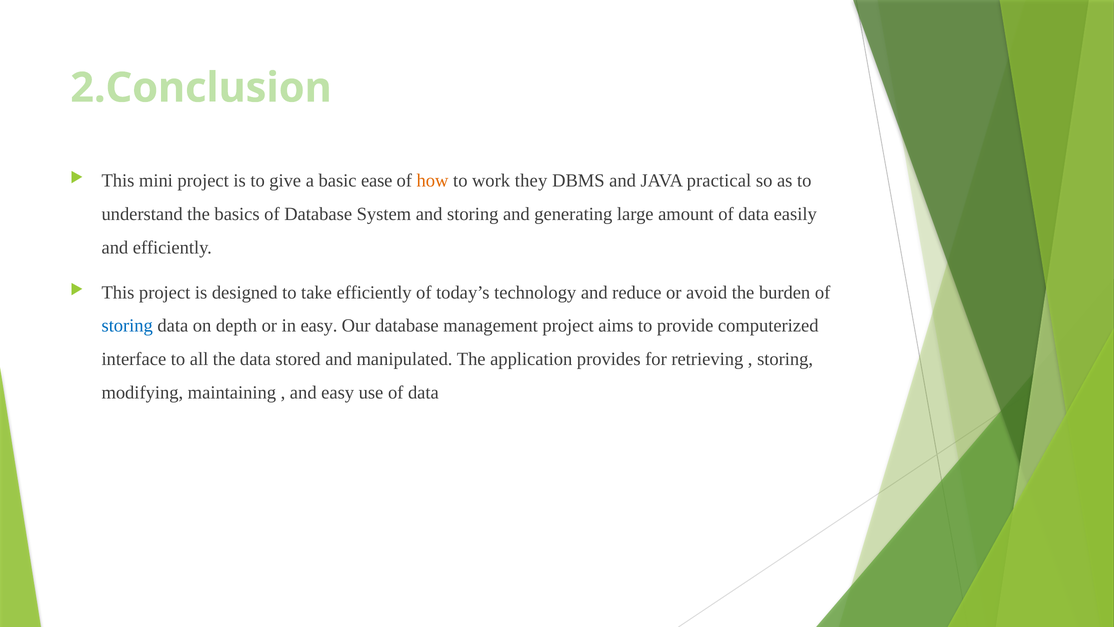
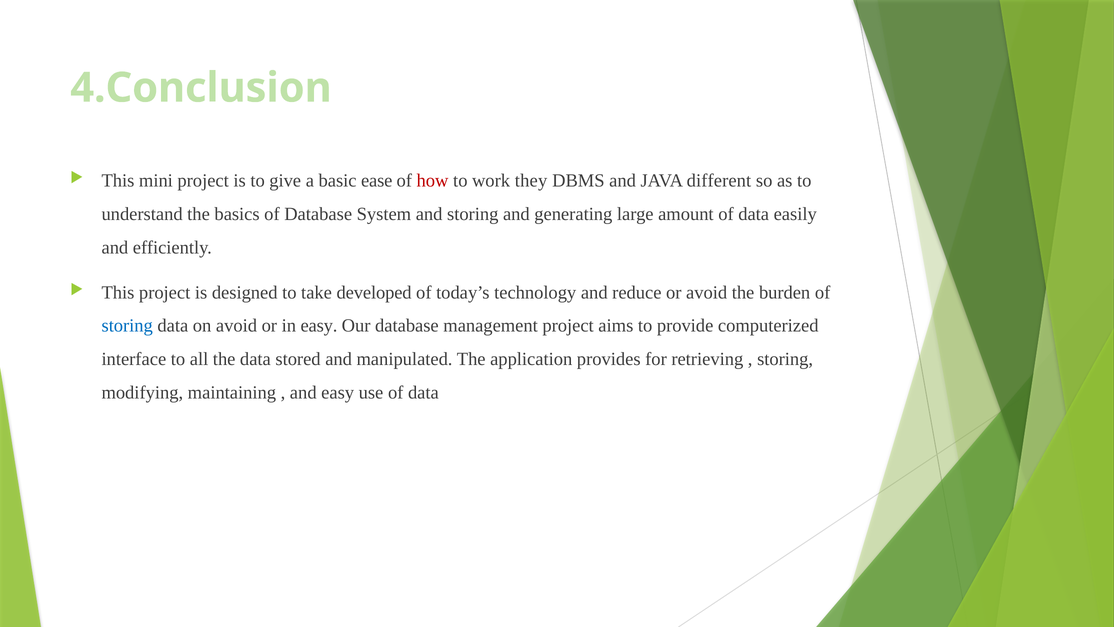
2.Conclusion: 2.Conclusion -> 4.Conclusion (201, 88)
how colour: orange -> red (433, 181)
practical: practical -> different (719, 181)
take efficiently: efficiently -> developed (374, 292)
on depth: depth -> avoid (236, 326)
